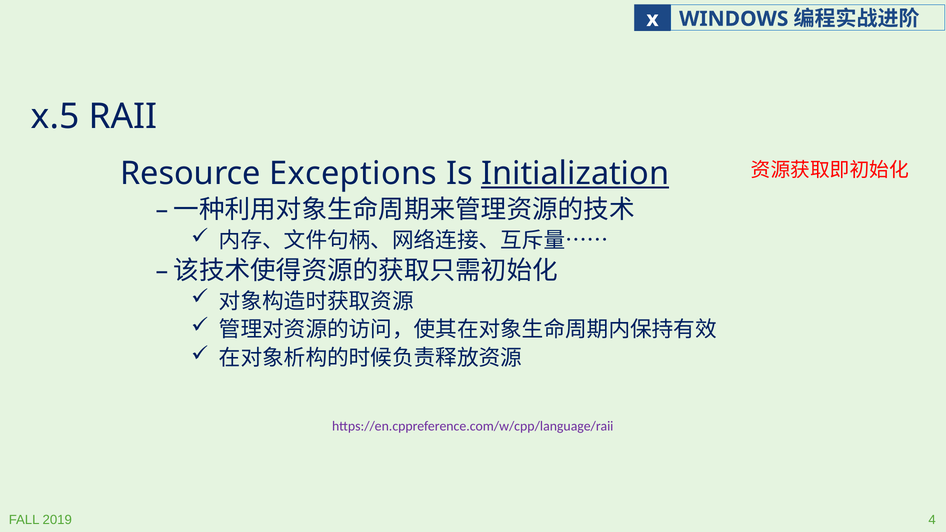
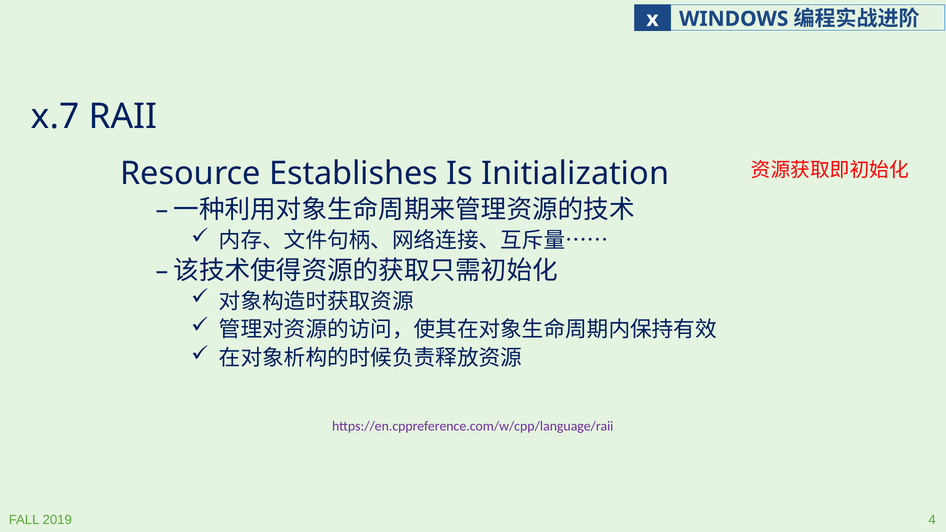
x.5: x.5 -> x.7 (55, 117)
Exceptions: Exceptions -> Establishes (353, 174)
Initialization underline: present -> none (575, 174)
